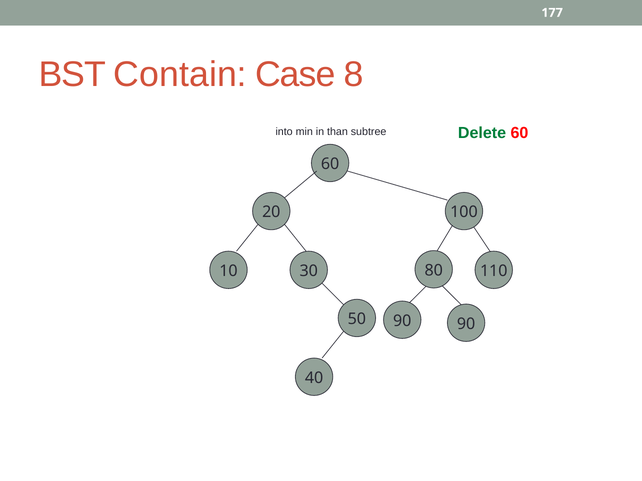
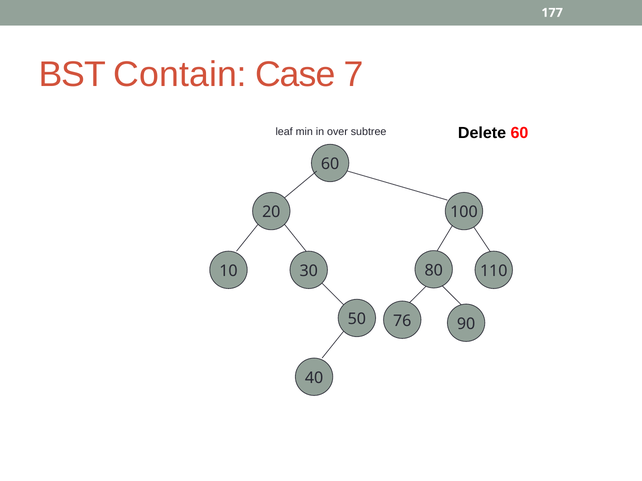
8: 8 -> 7 (354, 75)
into: into -> leaf (284, 132)
than: than -> over (337, 132)
Delete colour: green -> black (482, 133)
50 90: 90 -> 76 (402, 321)
